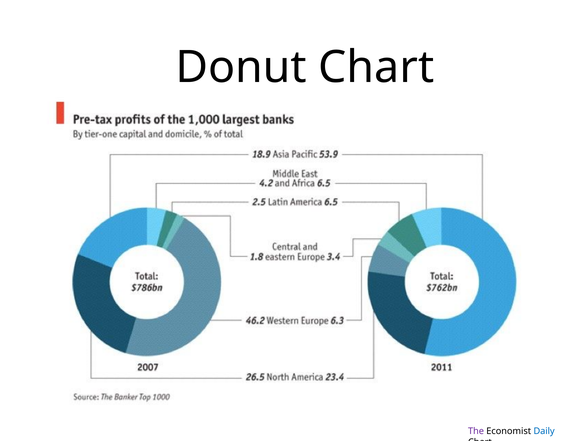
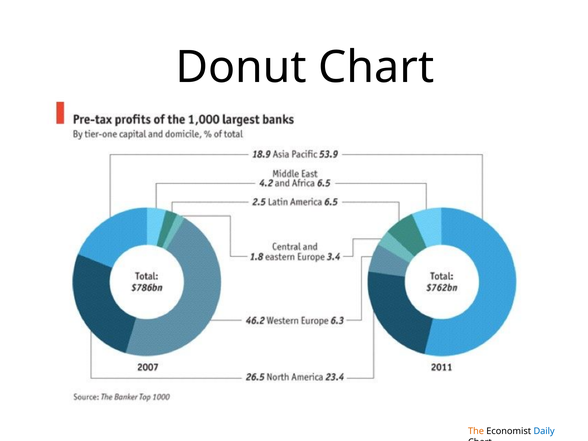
The colour: purple -> orange (476, 431)
